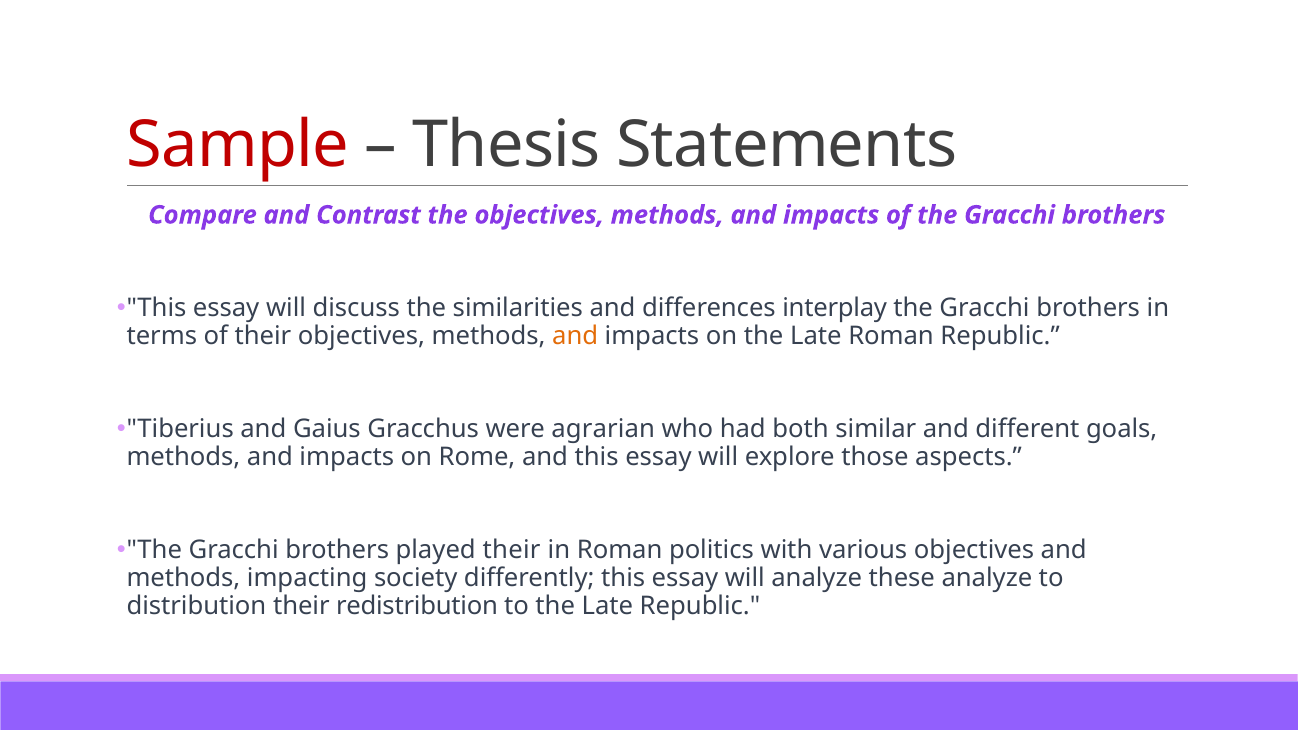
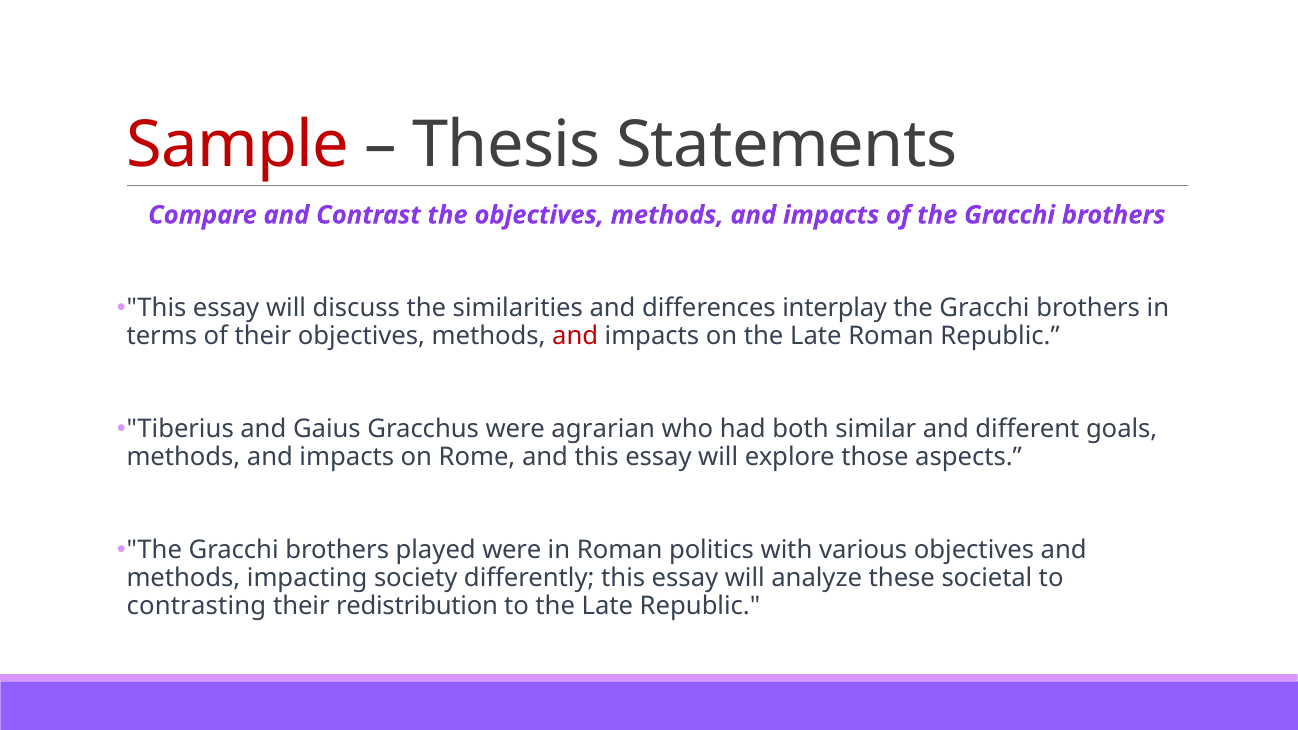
and colour: orange -> red (575, 336)
played their: their -> were (512, 551)
these analyze: analyze -> societal (987, 578)
distribution: distribution -> contrasting (196, 606)
